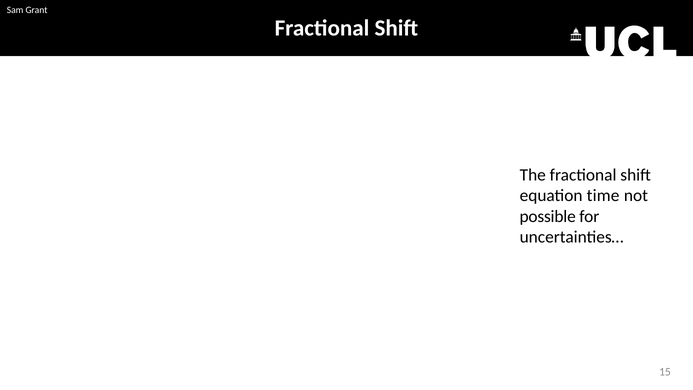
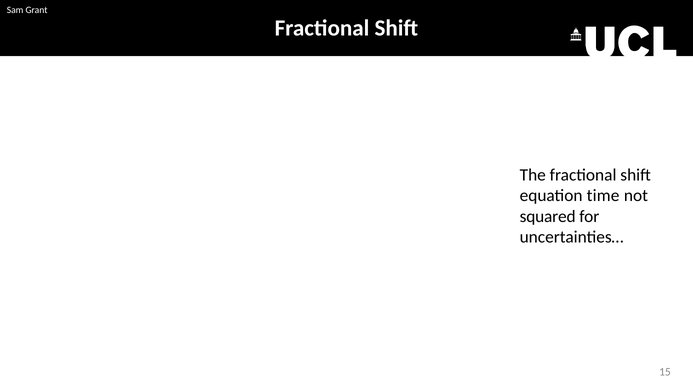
possible: possible -> squared (548, 216)
